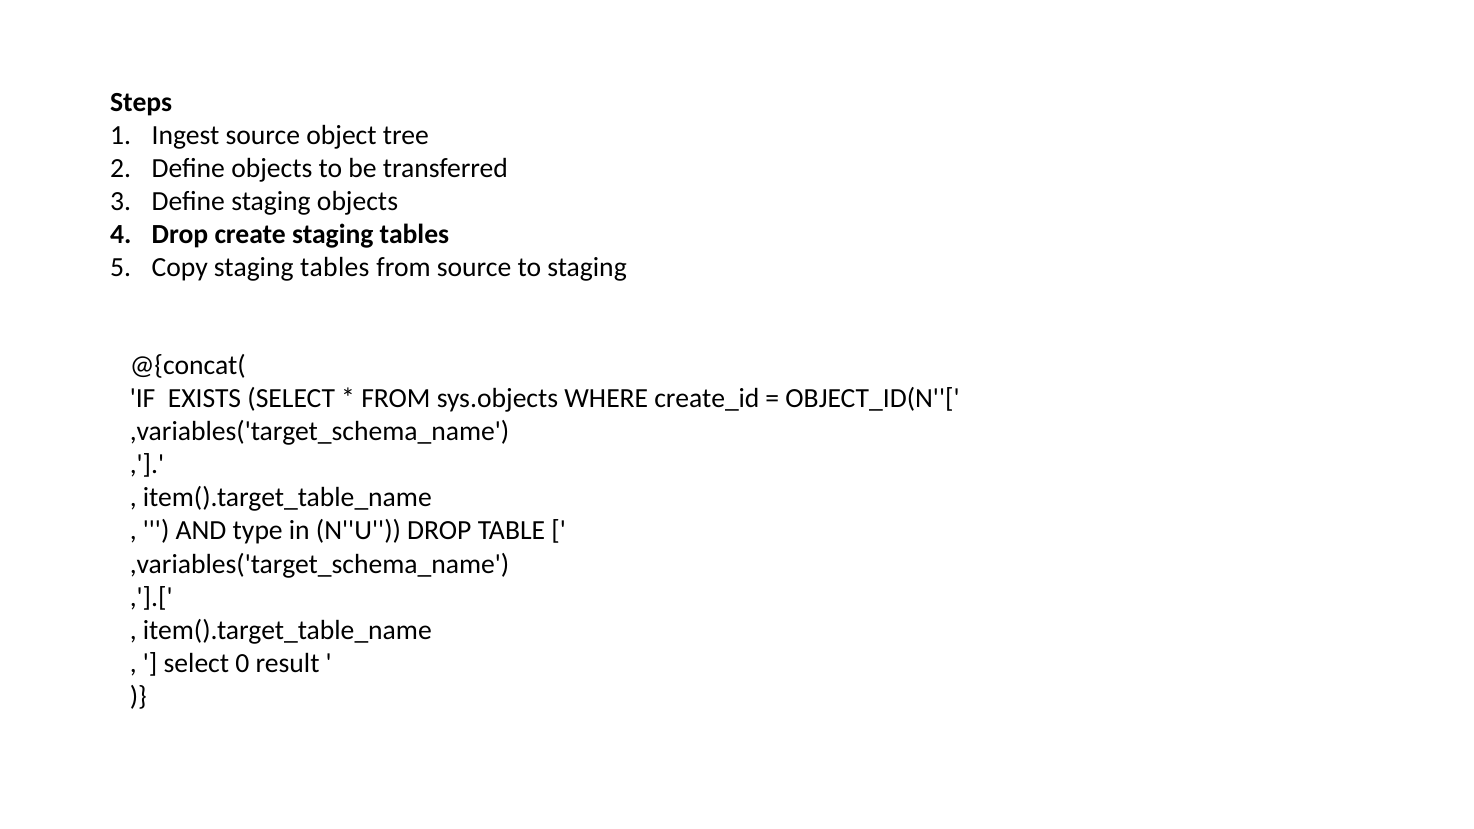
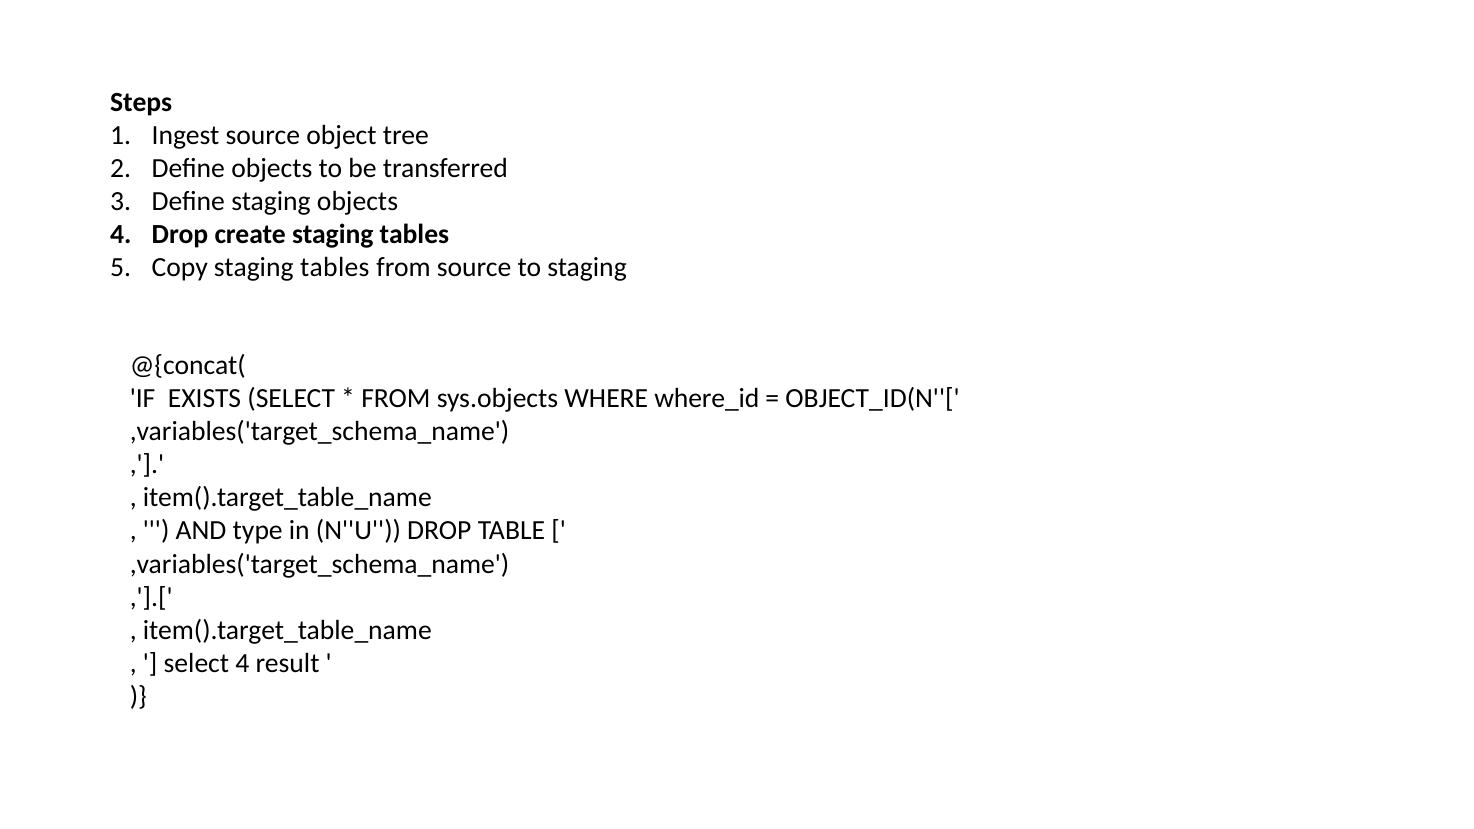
create_id: create_id -> where_id (707, 398)
select 0: 0 -> 4 (242, 664)
